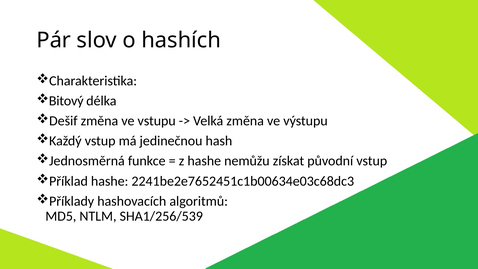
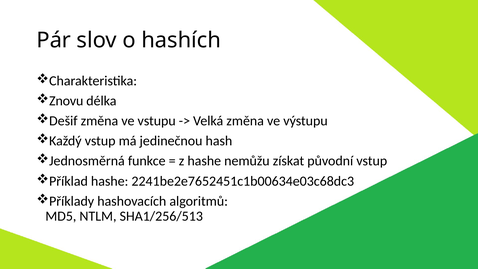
Bitový: Bitový -> Znovu (66, 101)
SHA1/256/539: SHA1/256/539 -> SHA1/256/513 (161, 216)
